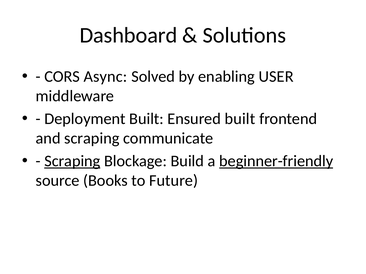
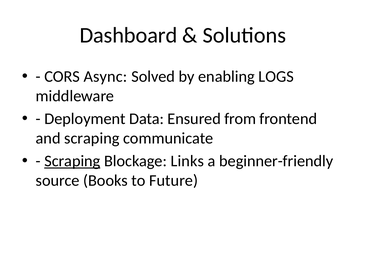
USER: USER -> LOGS (276, 77)
Deployment Built: Built -> Data (147, 119)
Ensured built: built -> from (240, 119)
Build: Build -> Links (187, 161)
beginner-friendly underline: present -> none (276, 161)
